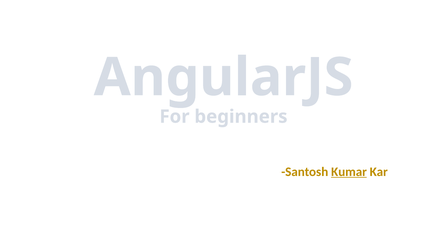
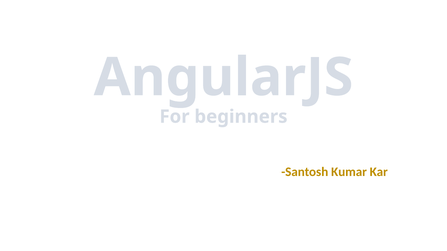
Kumar underline: present -> none (349, 172)
